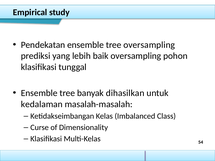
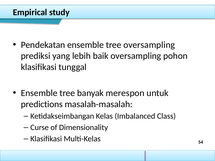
dihasilkan: dihasilkan -> merespon (125, 93)
kedalaman: kedalaman -> predictions (42, 104)
